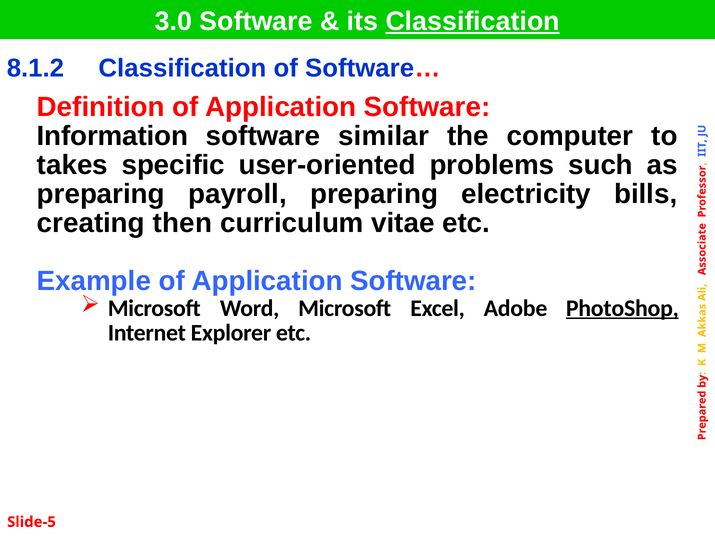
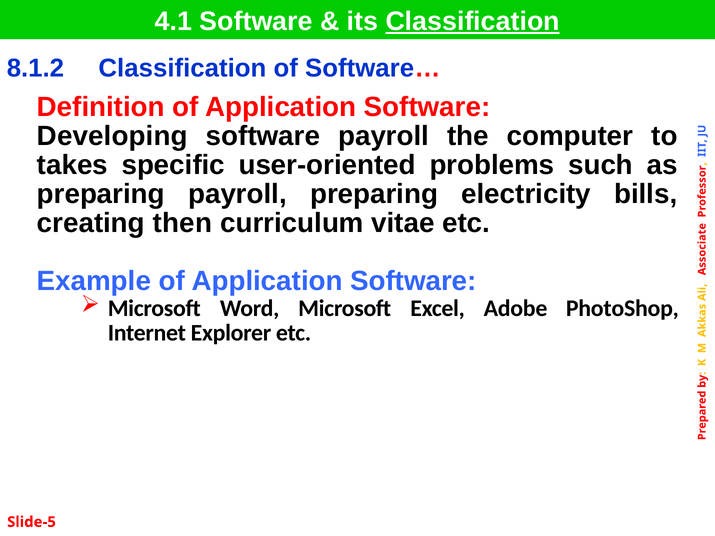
3.0: 3.0 -> 4.1 (173, 21)
Information: Information -> Developing (112, 136)
software similar: similar -> payroll (384, 136)
PhotoShop underline: present -> none (622, 308)
